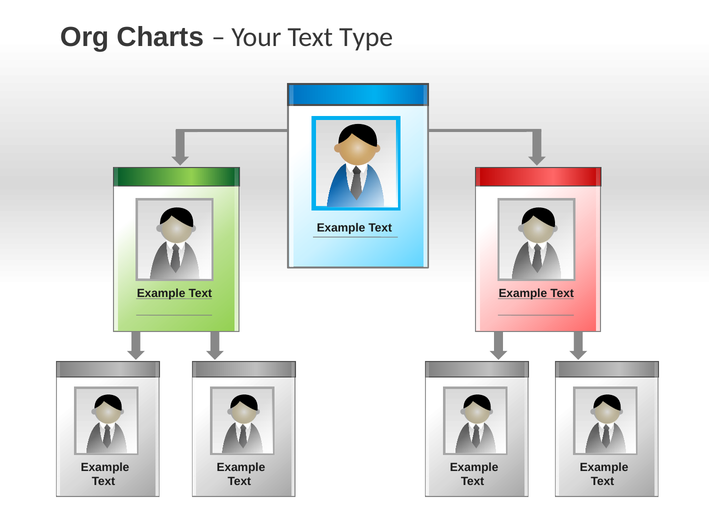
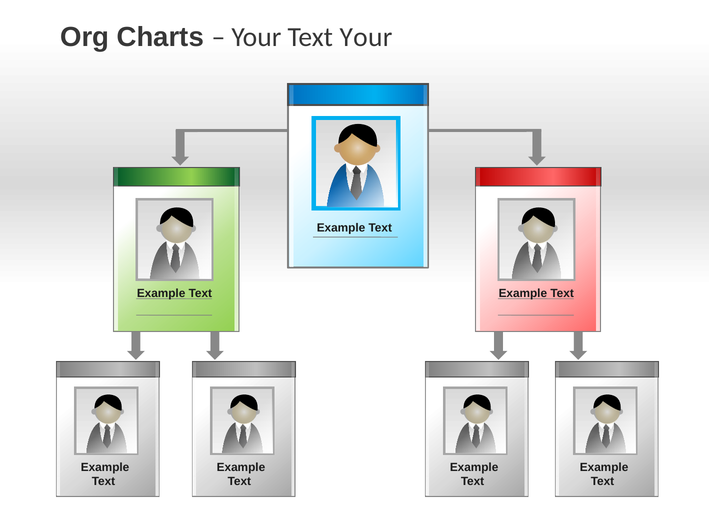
Text Type: Type -> Your (366, 37)
